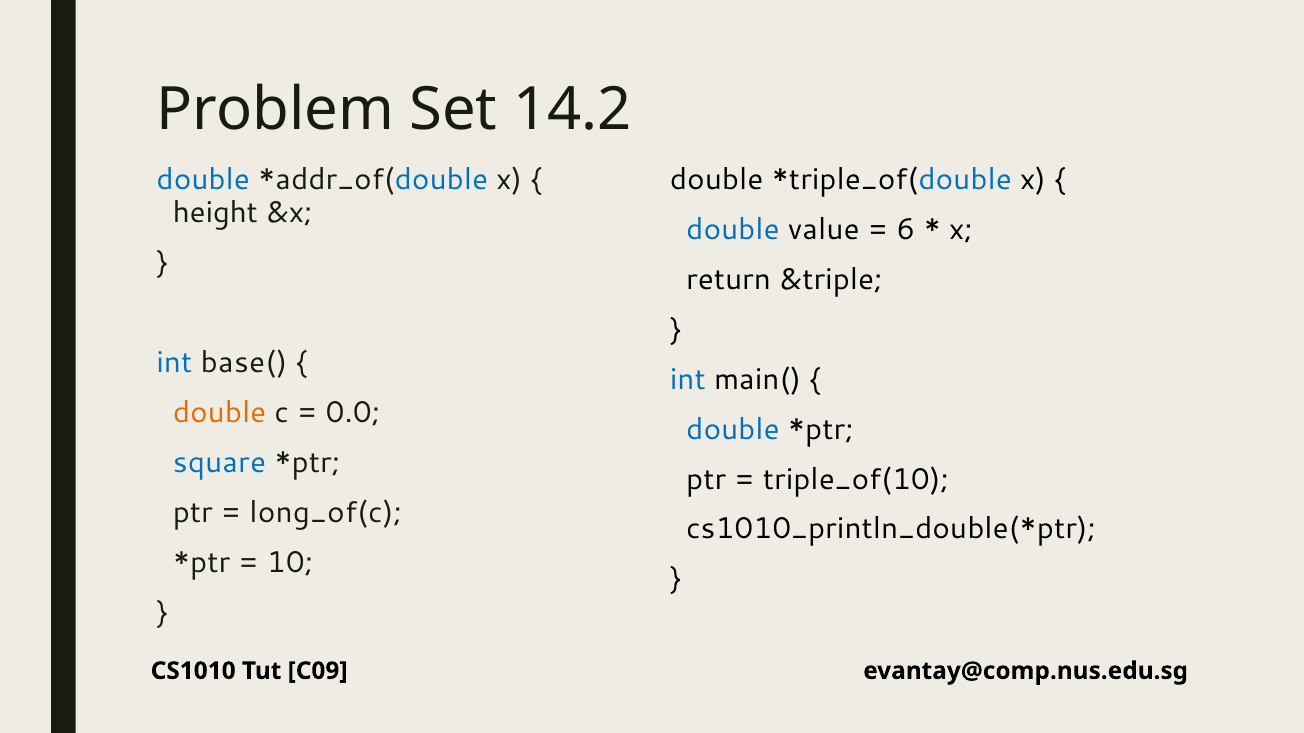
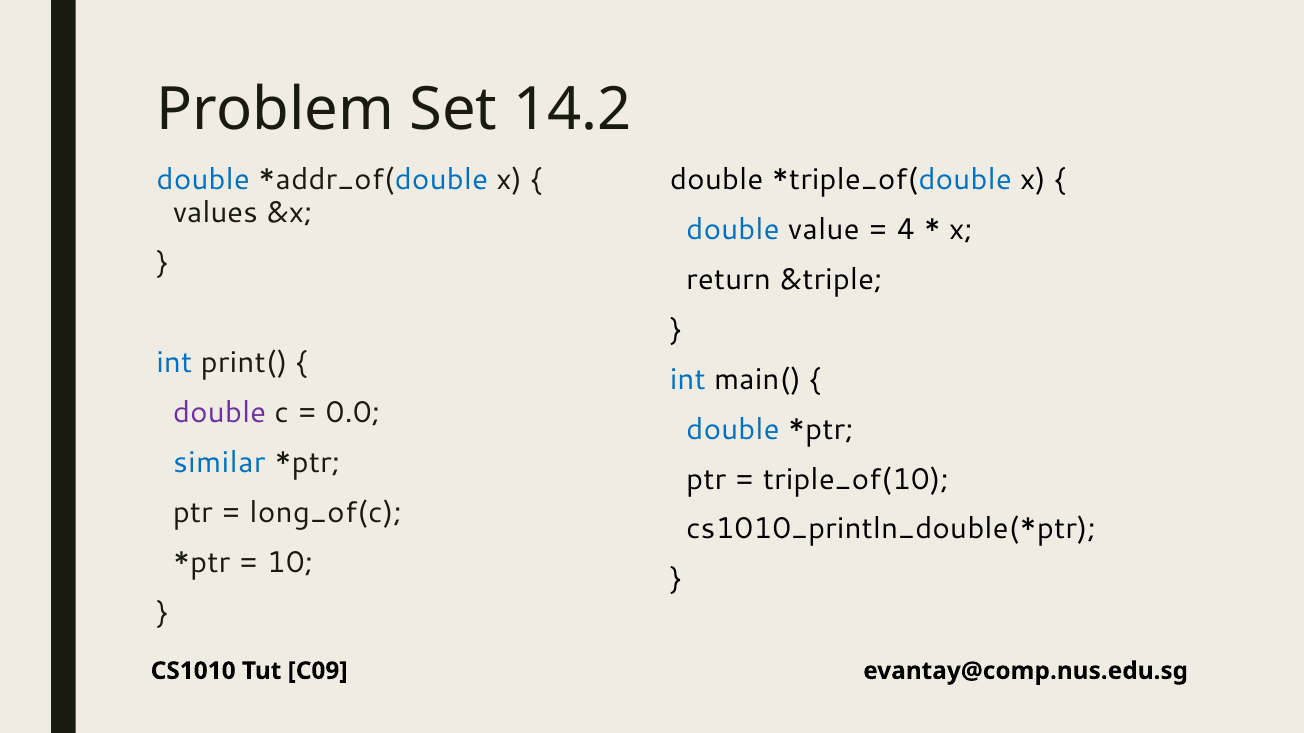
height: height -> values (215, 213)
6: 6 -> 4 (906, 229)
base(: base( -> print( (244, 363)
double colour: orange -> purple (220, 413)
square: square -> similar (219, 463)
